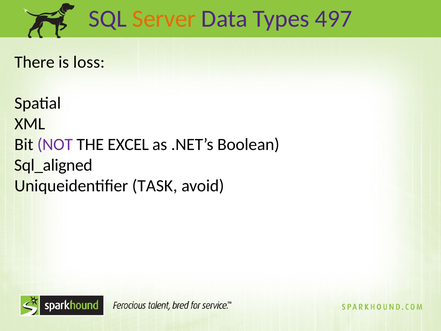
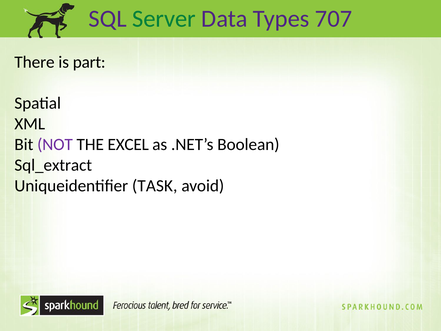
Server colour: orange -> green (164, 19)
497: 497 -> 707 (334, 19)
loss: loss -> part (89, 62)
Sql_aligned: Sql_aligned -> Sql_extract (53, 165)
